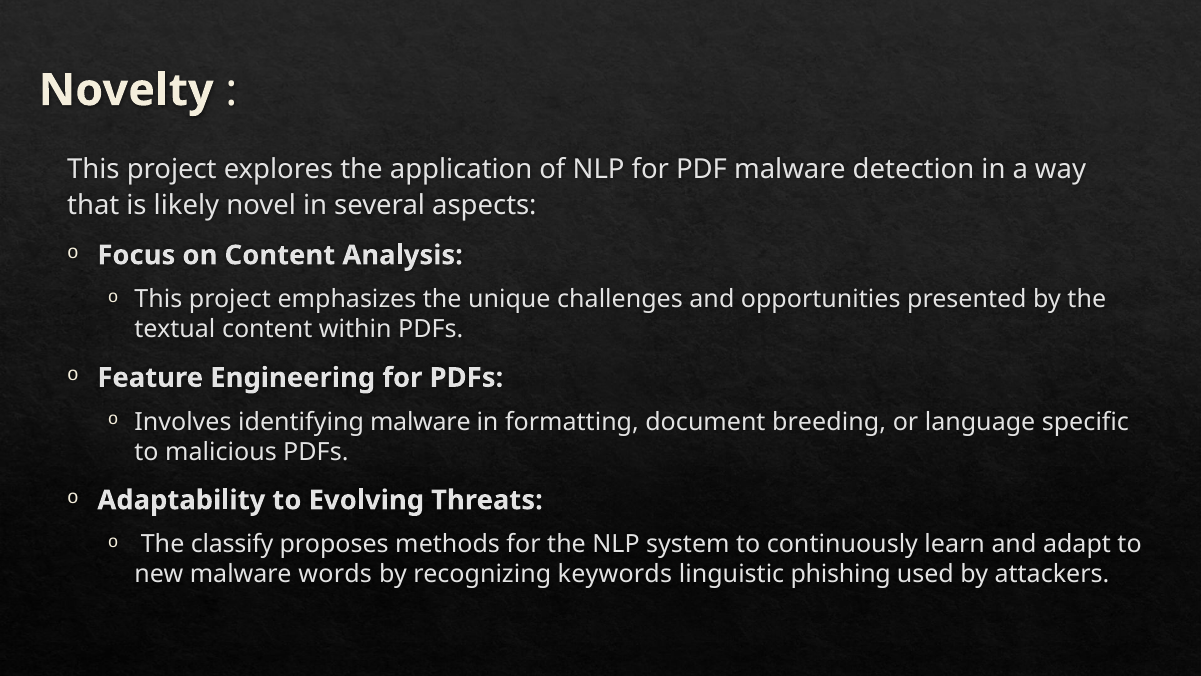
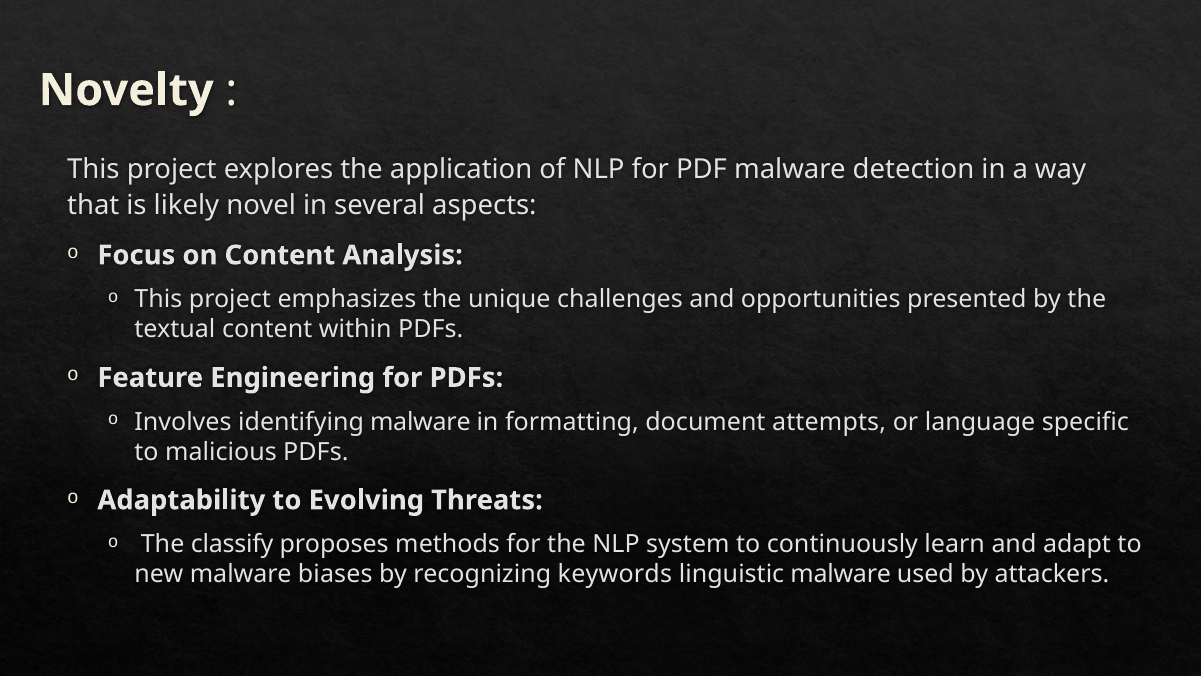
breeding: breeding -> attempts (829, 422)
words: words -> biases (335, 574)
linguistic phishing: phishing -> malware (841, 574)
